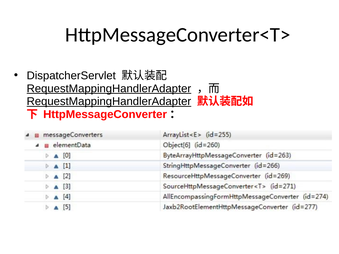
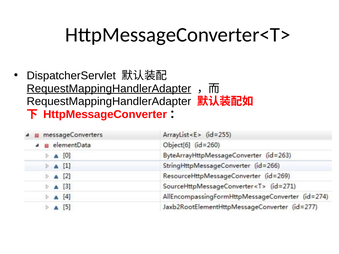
RequestMappingHandlerAdapter underline: present -> none (109, 102)
